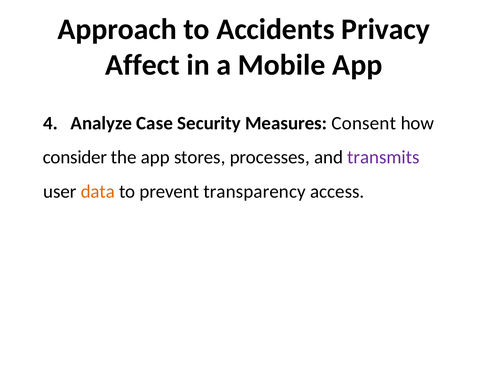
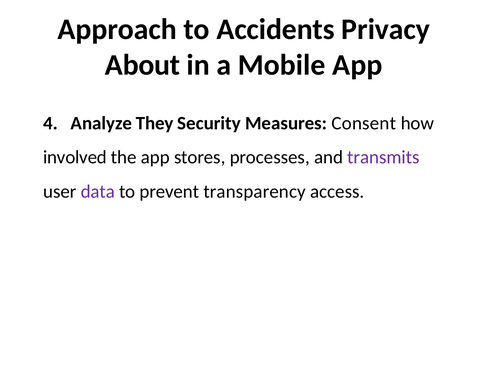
Affect: Affect -> About (143, 65)
Case: Case -> They (155, 123)
consider: consider -> involved (75, 157)
data colour: orange -> purple (98, 191)
